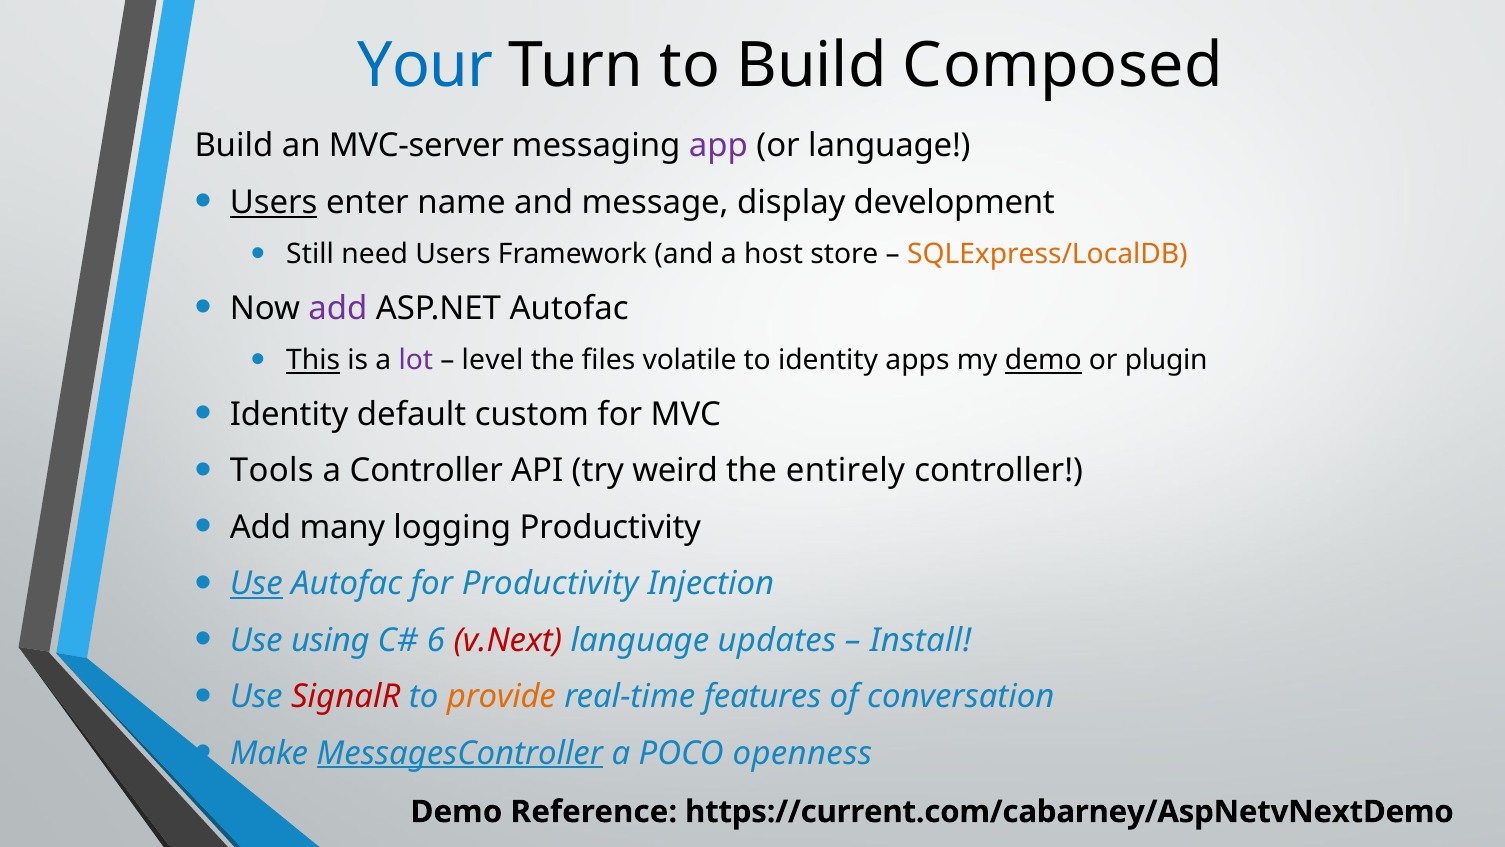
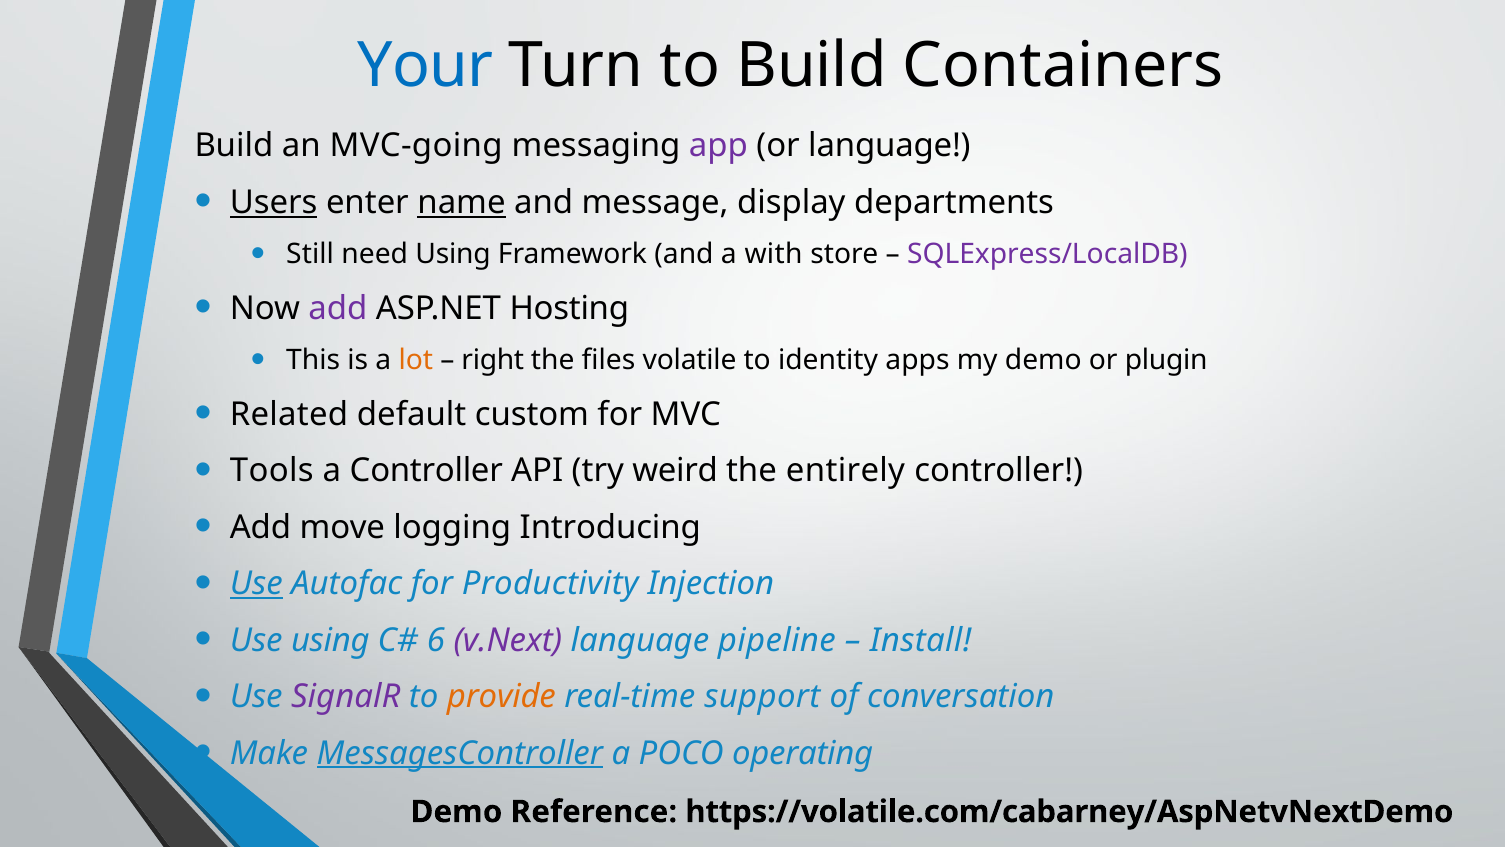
Composed: Composed -> Containers (1063, 66)
MVC-server: MVC-server -> MVC-going (416, 146)
name underline: none -> present (462, 202)
development: development -> departments (954, 202)
need Users: Users -> Using (453, 254)
host: host -> with (773, 254)
SQLExpress/LocalDB colour: orange -> purple (1047, 254)
ASP.NET Autofac: Autofac -> Hosting (569, 308)
This underline: present -> none (313, 360)
lot colour: purple -> orange (416, 360)
level: level -> right (493, 360)
demo underline: present -> none (1043, 360)
Identity: Identity -> Related (289, 414)
many: many -> move (342, 527)
logging Productivity: Productivity -> Introducing (610, 527)
v.Next colour: red -> purple (508, 640)
updates: updates -> pipeline (777, 640)
SignalR colour: red -> purple (346, 696)
features: features -> support (762, 696)
openness: openness -> operating (803, 753)
https://current.com/cabarney/AspNetvNextDemo: https://current.com/cabarney/AspNetvNextDemo -> https://volatile.com/cabarney/AspNetvNextDemo (1069, 811)
